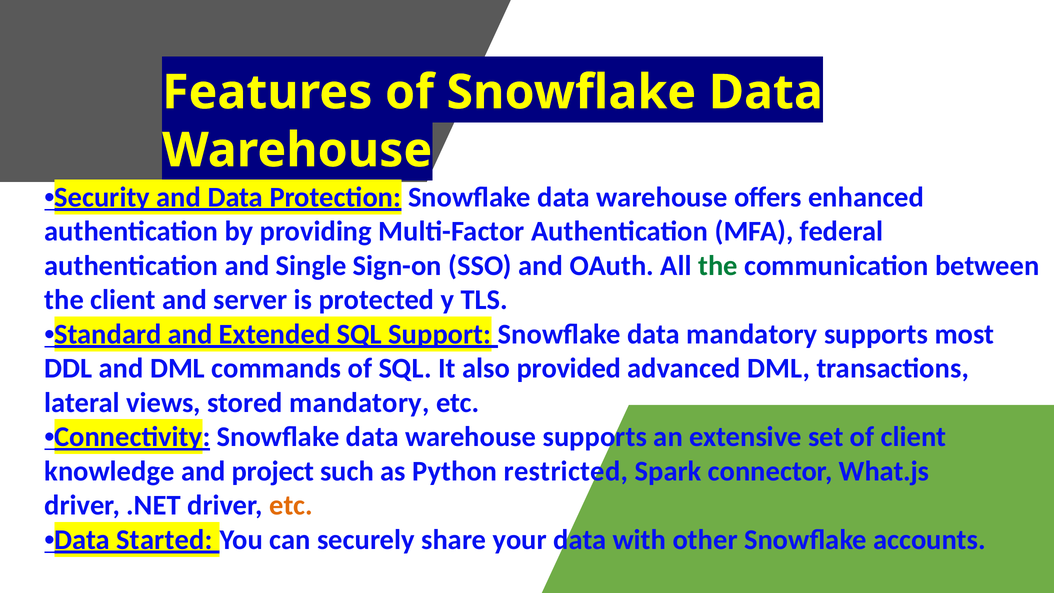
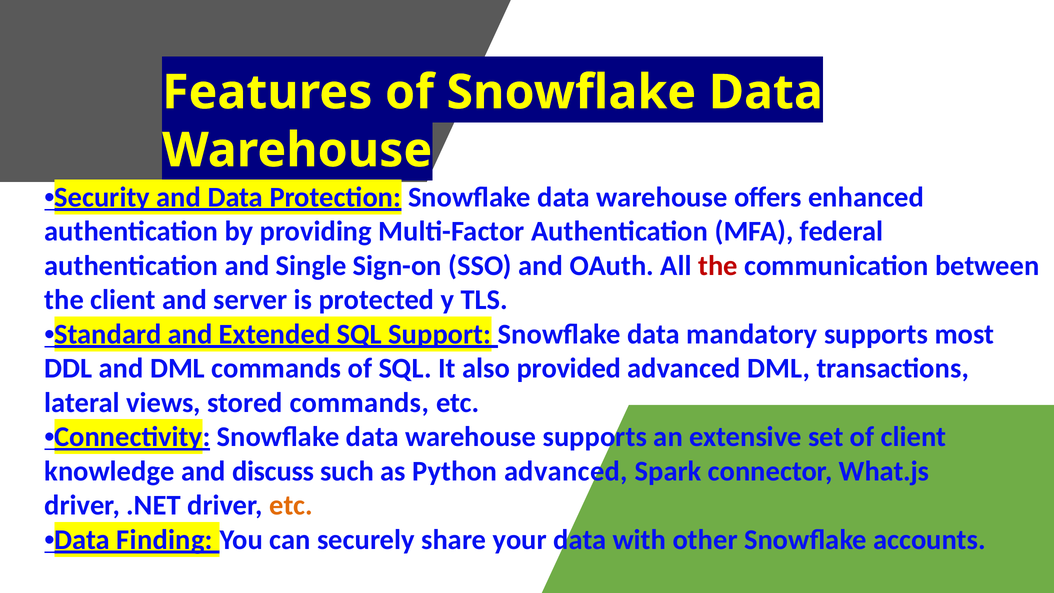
the colour: green -> red (718, 266)
stored mandatory: mandatory -> commands (359, 403)
project: project -> discuss (273, 471)
Python restricted: restricted -> advanced (566, 471)
Started: Started -> Finding (165, 540)
